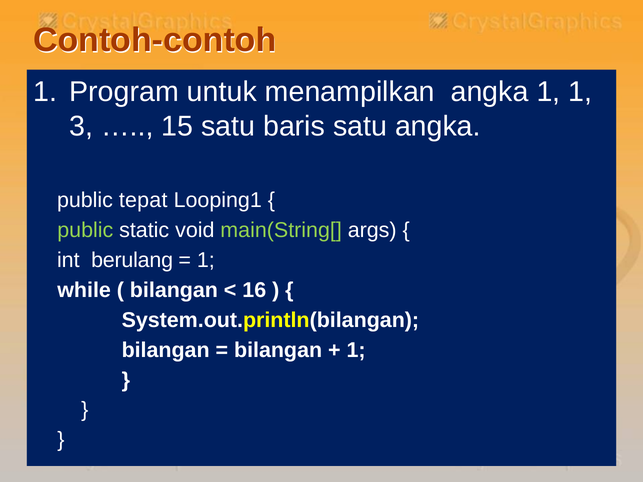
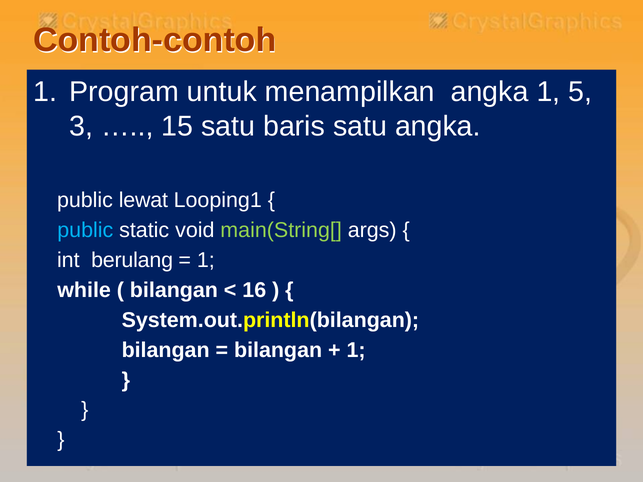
1 1: 1 -> 5 (580, 92)
tepat: tepat -> lewat (143, 200)
public colour: light green -> light blue (85, 230)
